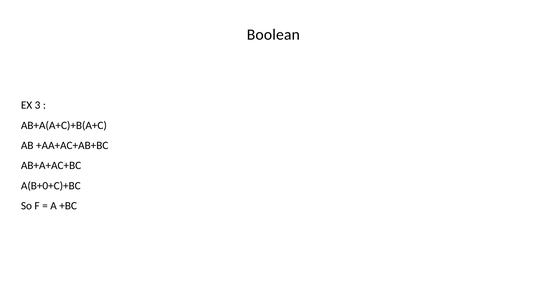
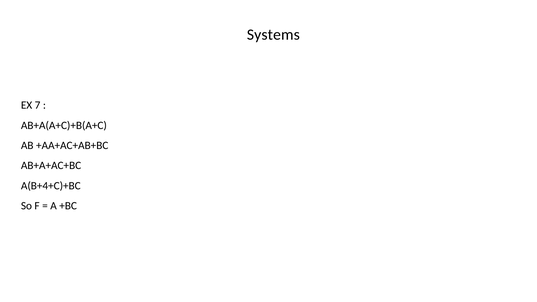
Boolean: Boolean -> Systems (273, 35)
3: 3 -> 7 (38, 105)
A(B+0+C)+BC: A(B+0+C)+BC -> A(B+4+C)+BC (51, 186)
